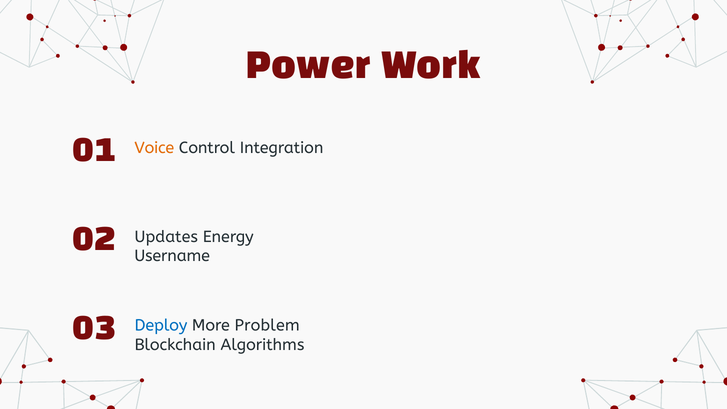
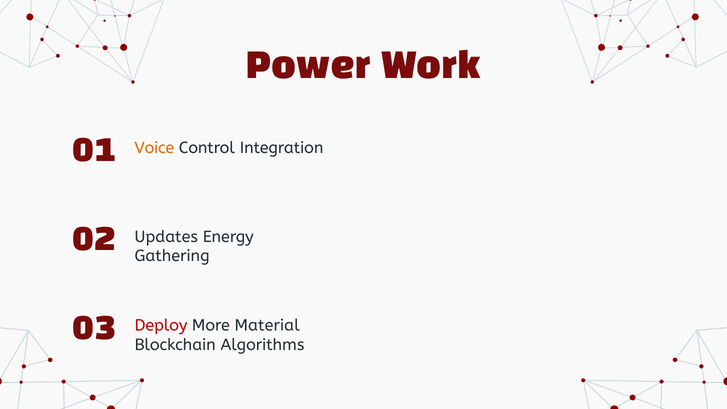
Username: Username -> Gathering (172, 256)
Deploy colour: blue -> red (161, 326)
Problem: Problem -> Material (267, 326)
